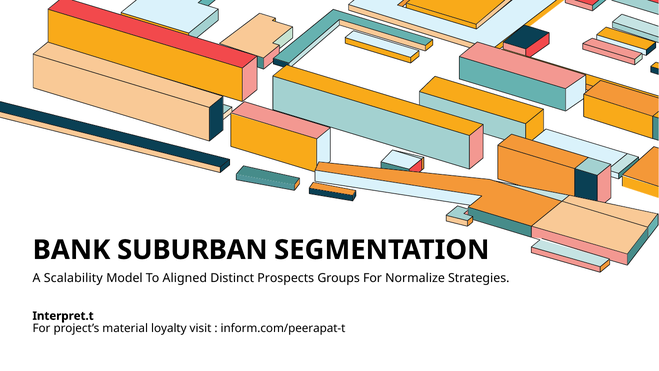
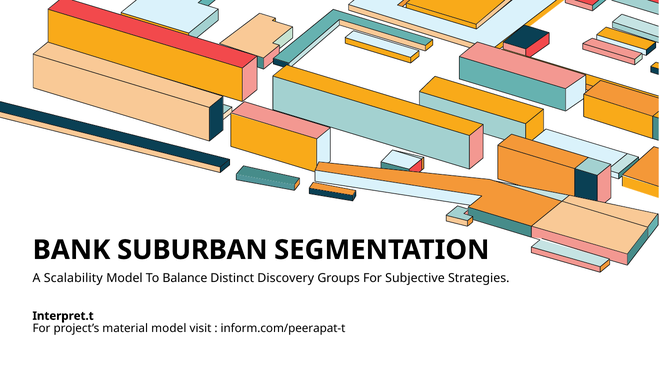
Aligned: Aligned -> Balance (185, 278)
Prospects: Prospects -> Discovery (286, 278)
Normalize: Normalize -> Subjective (415, 278)
material loyalty: loyalty -> model (169, 328)
